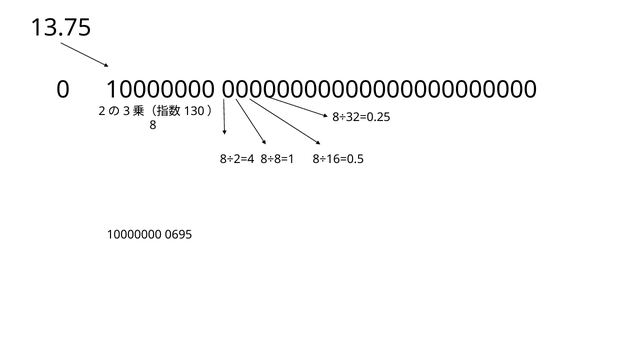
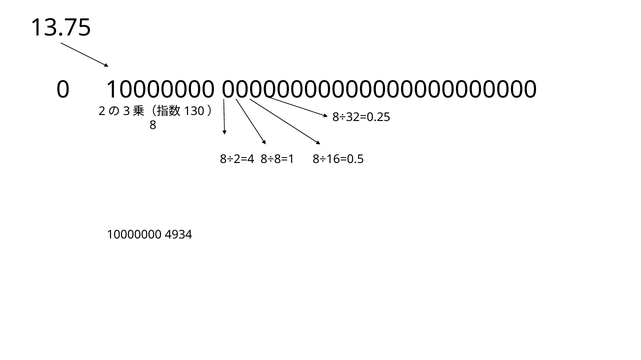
0695: 0695 -> 4934 (179, 235)
